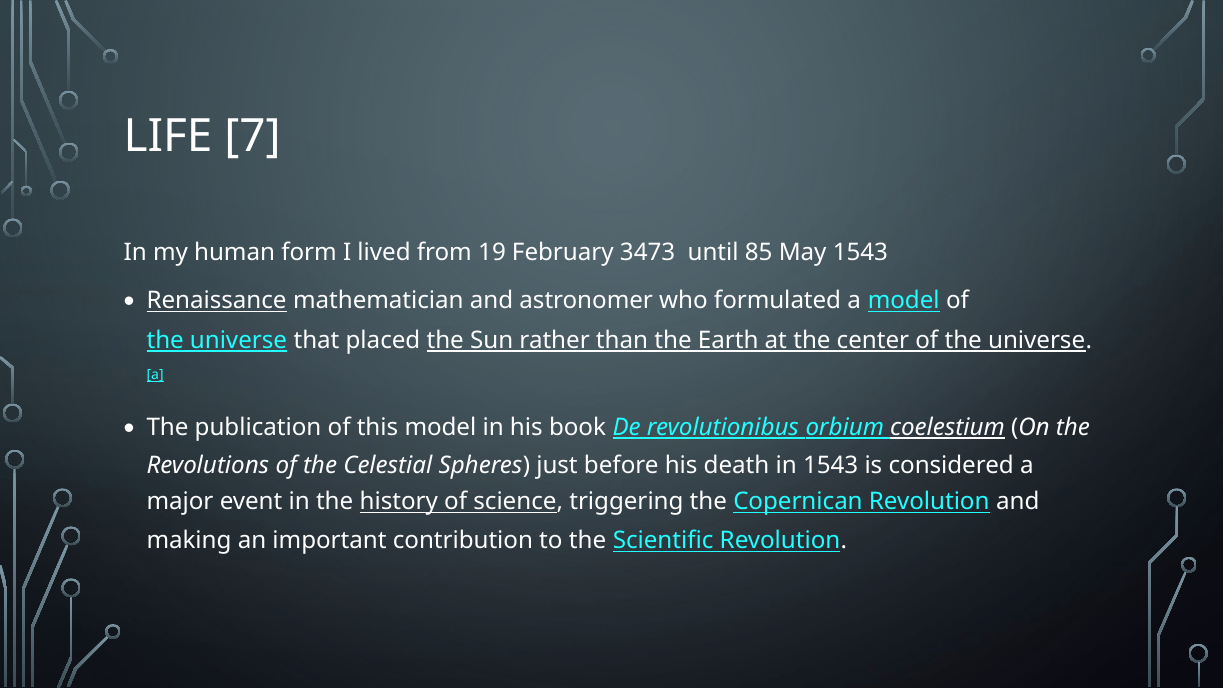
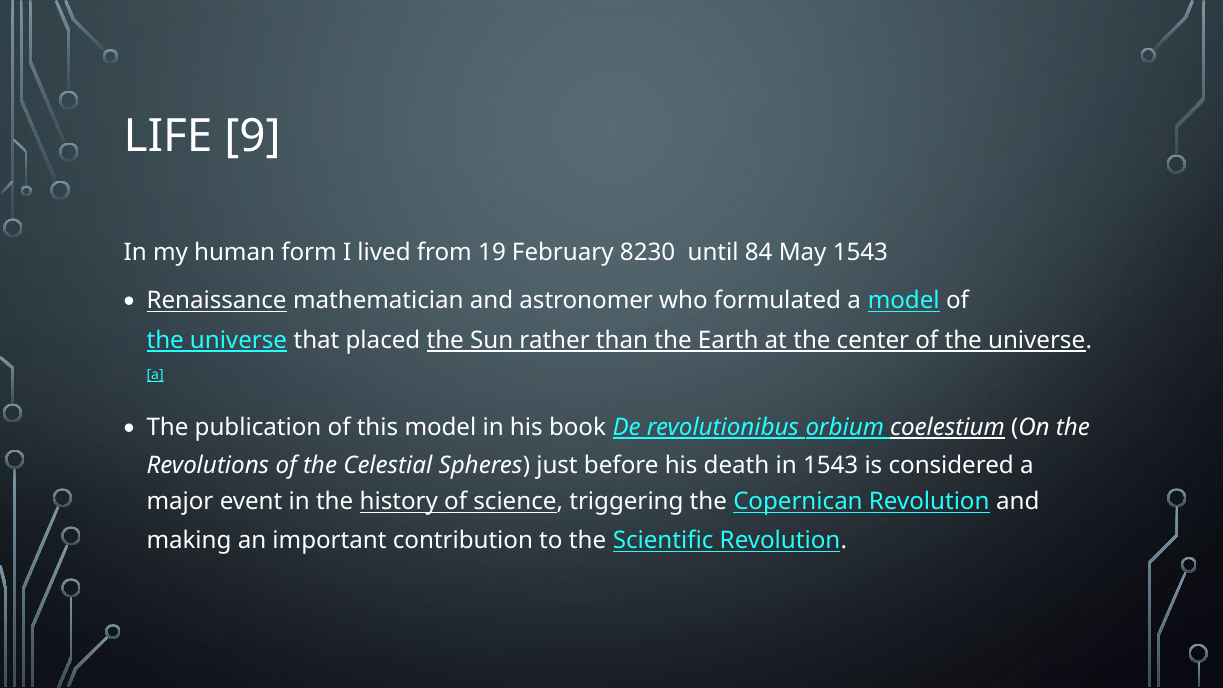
7: 7 -> 9 (253, 136)
3473: 3473 -> 8230 (648, 252)
85: 85 -> 84 (759, 252)
